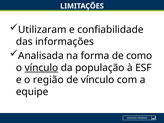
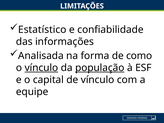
Utilizaram: Utilizaram -> Estatístico (42, 30)
população underline: none -> present (100, 68)
região: região -> capital (48, 80)
